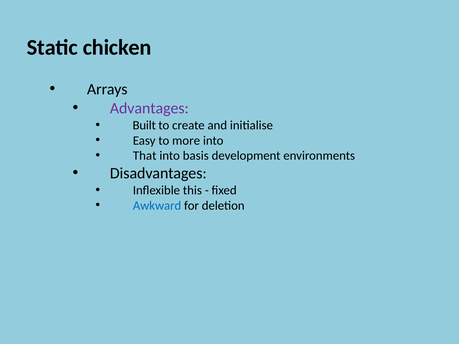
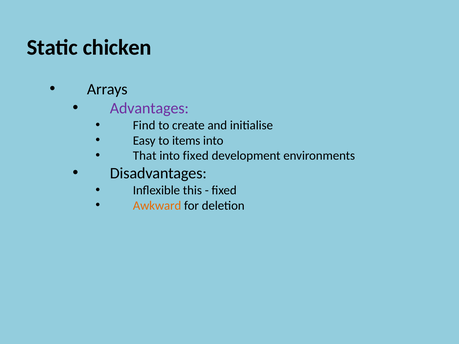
Built: Built -> Find (144, 125)
more: more -> items (186, 141)
into basis: basis -> fixed (196, 156)
Awkward colour: blue -> orange (157, 206)
